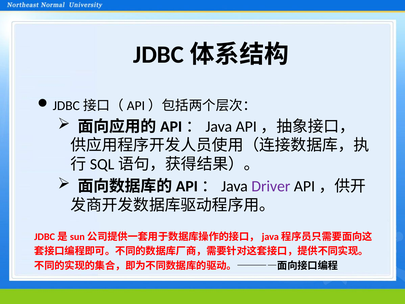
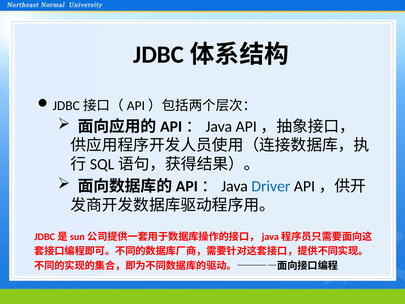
Driver colour: purple -> blue (271, 186)
